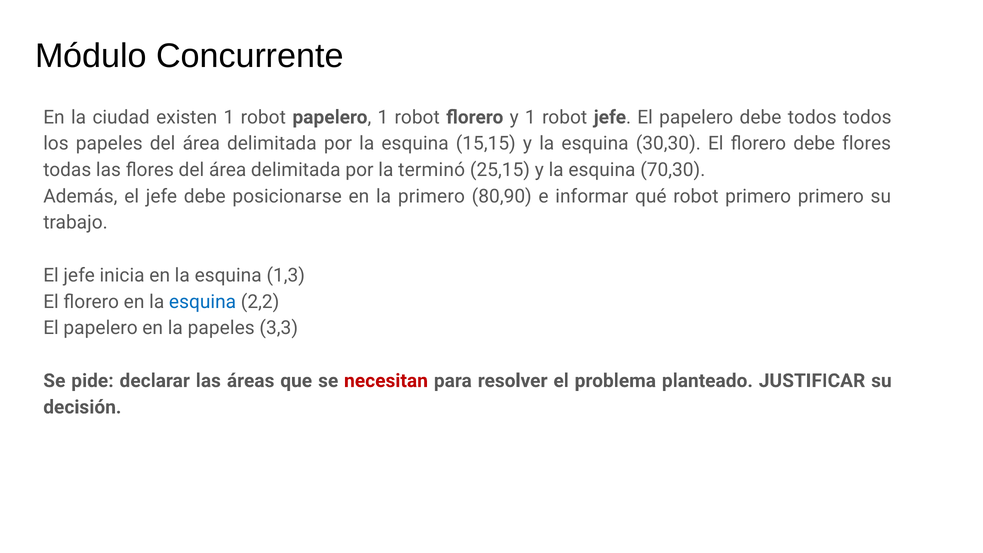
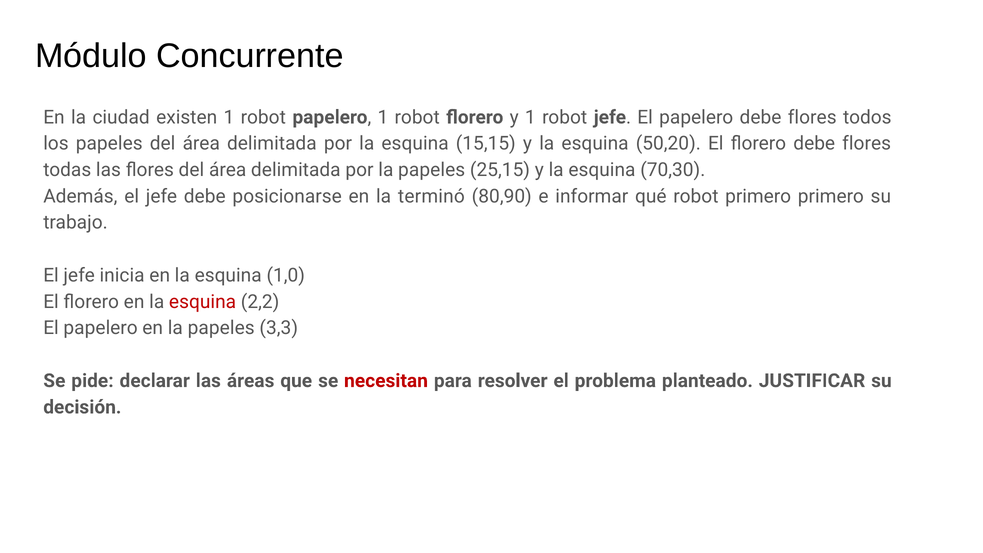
papelero debe todos: todos -> flores (812, 117)
30,30: 30,30 -> 50,20 (668, 144)
por la terminó: terminó -> papeles (432, 170)
la primero: primero -> terminó (431, 196)
1,3: 1,3 -> 1,0 (286, 275)
esquina colour: blue -> red (203, 302)
